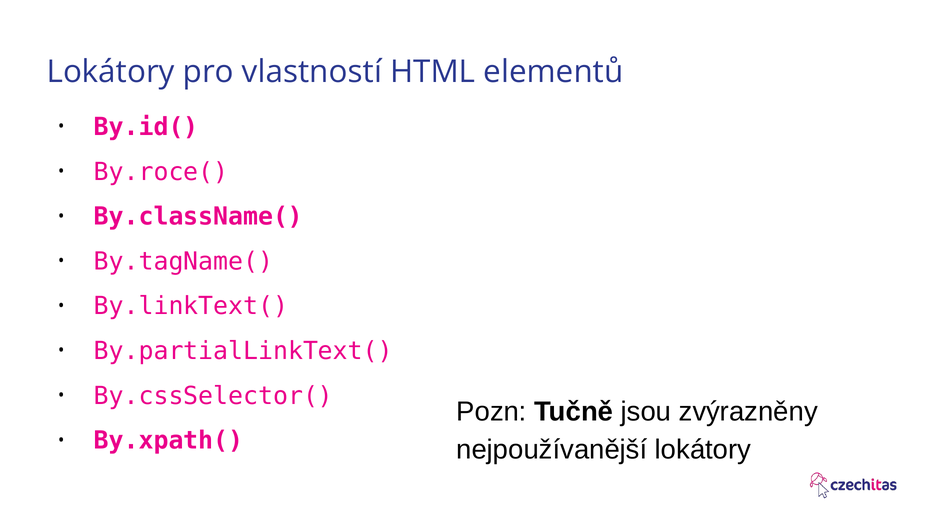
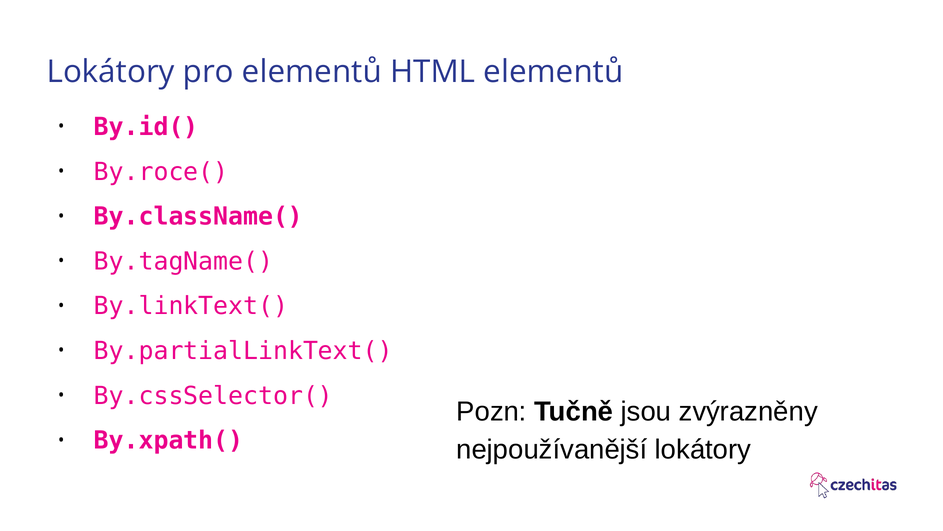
pro vlastností: vlastností -> elementů (312, 72)
